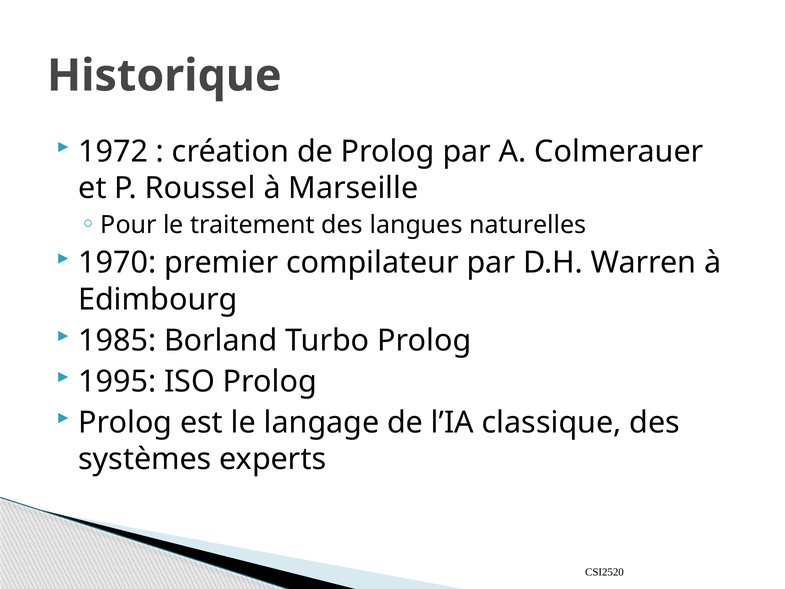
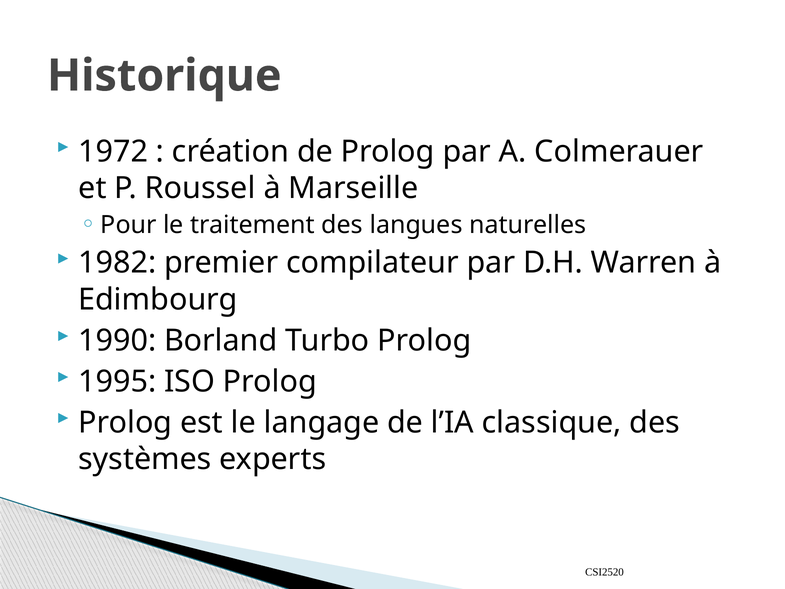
1970: 1970 -> 1982 (117, 263)
1985: 1985 -> 1990 (117, 340)
